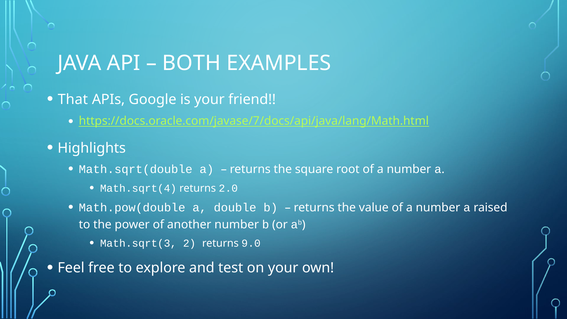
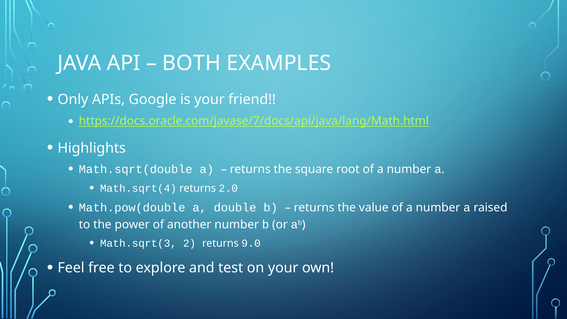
That: That -> Only (73, 99)
